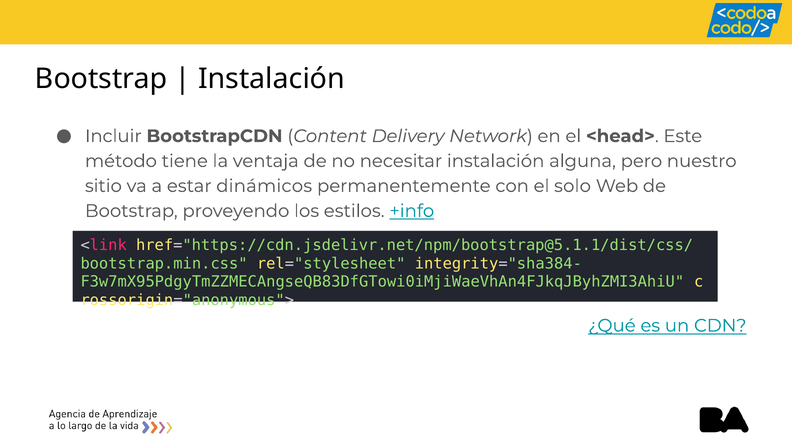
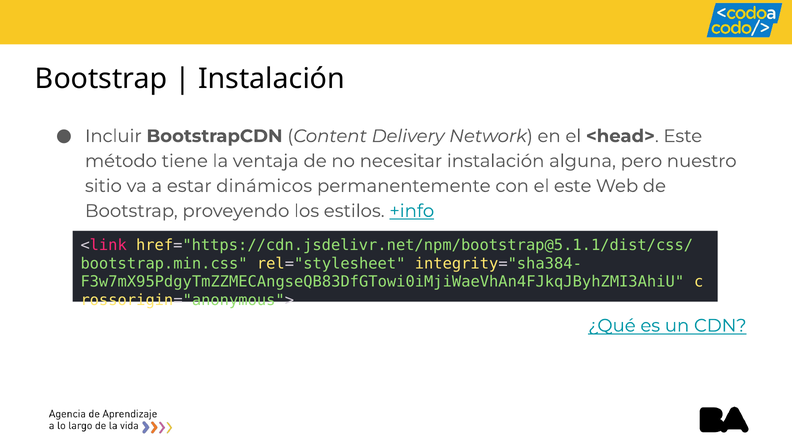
el solo: solo -> este (573, 186)
